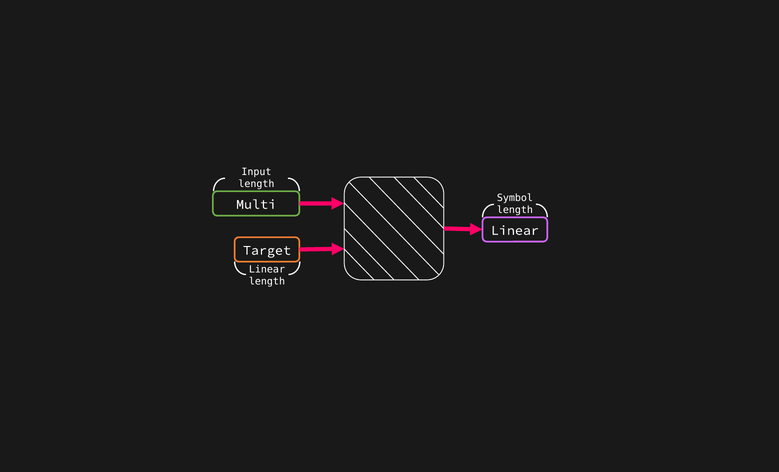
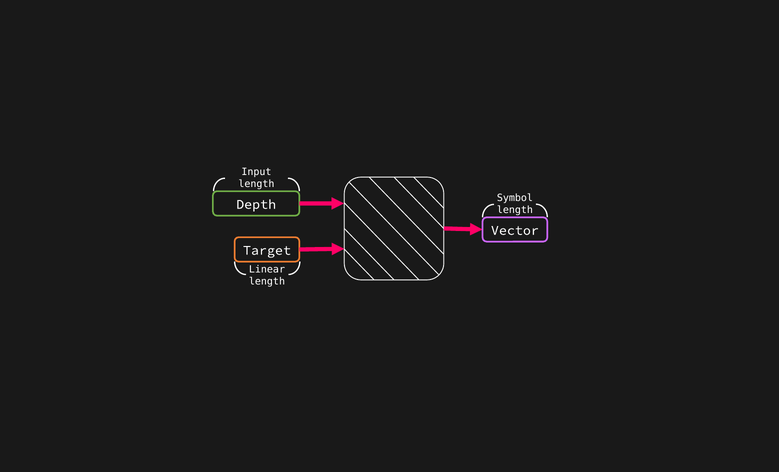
Multi: Multi -> Depth (256, 204)
Linear: Linear -> Vector (515, 230)
